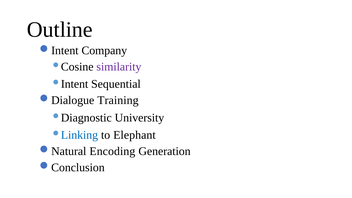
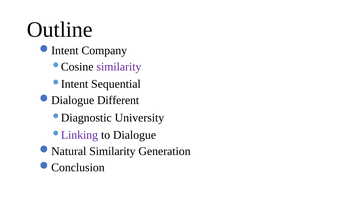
Training: Training -> Different (118, 100)
Linking colour: blue -> purple (79, 135)
Elephant: Elephant -> Dialogue (135, 135)
Encoding: Encoding -> Similarity (112, 151)
